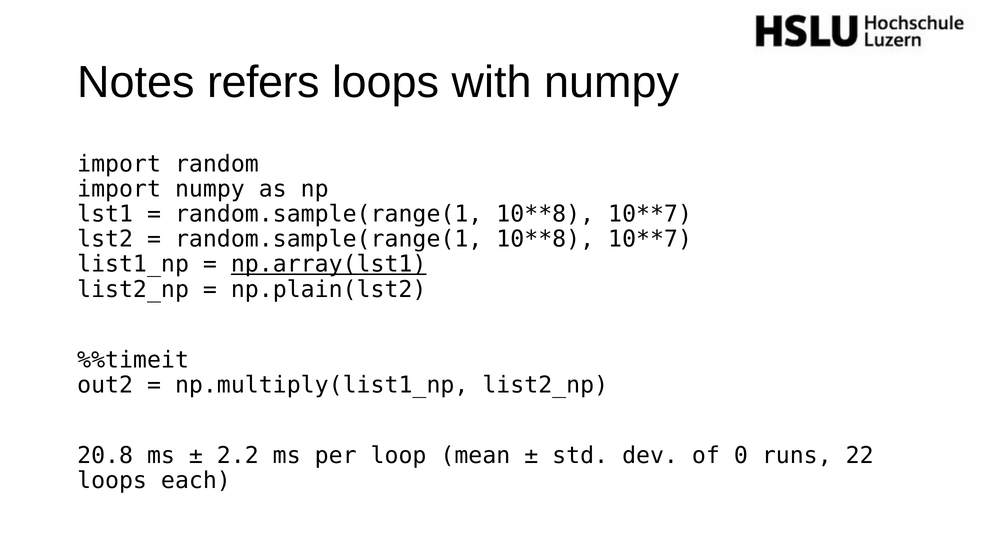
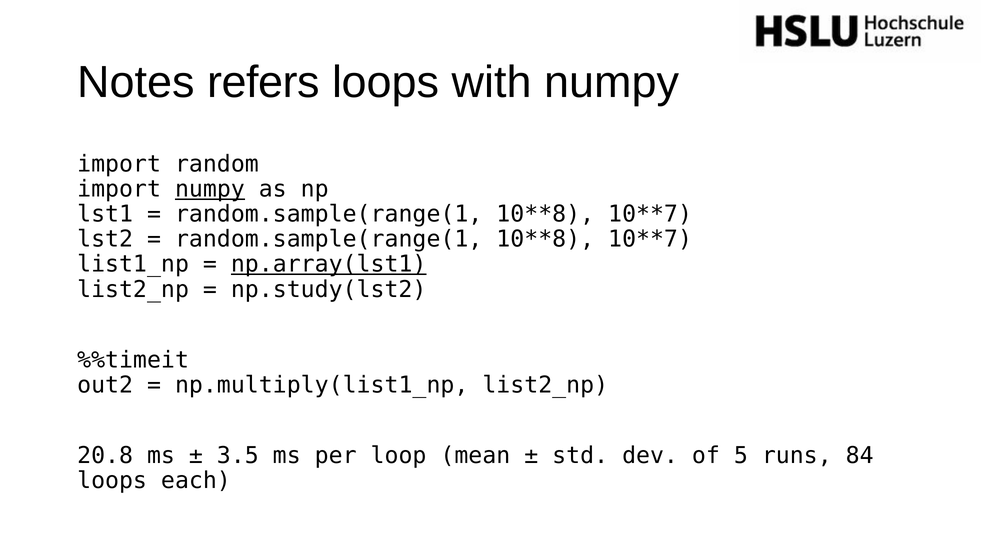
numpy underline: none -> present (210, 189)
np.plain(lst2: np.plain(lst2 -> np.study(lst2 (329, 289)
2.2: 2.2 -> 3.5 (238, 455)
0: 0 -> 5 (741, 455)
22: 22 -> 84 (860, 455)
